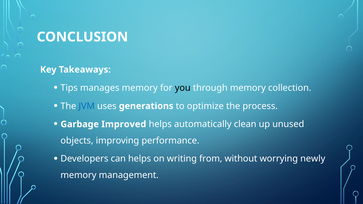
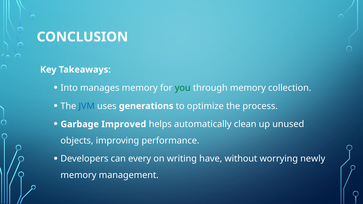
Tips: Tips -> Into (69, 88)
you colour: black -> green (183, 88)
can helps: helps -> every (140, 159)
from: from -> have (211, 159)
